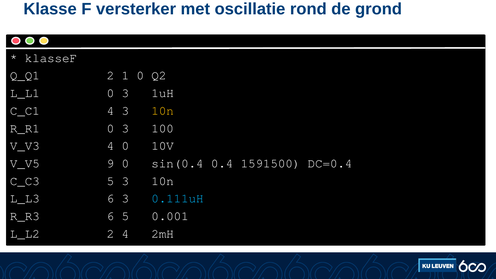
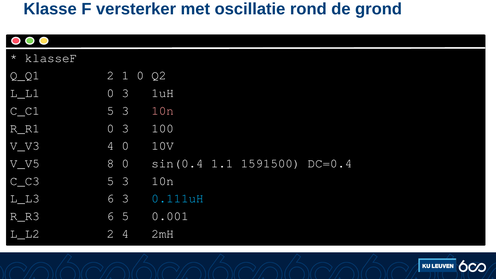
C_C1 4: 4 -> 5 (110, 111)
10n colour: yellow -> pink (163, 111)
9: 9 -> 8 (110, 163)
0.4: 0.4 -> 1.1 (222, 163)
